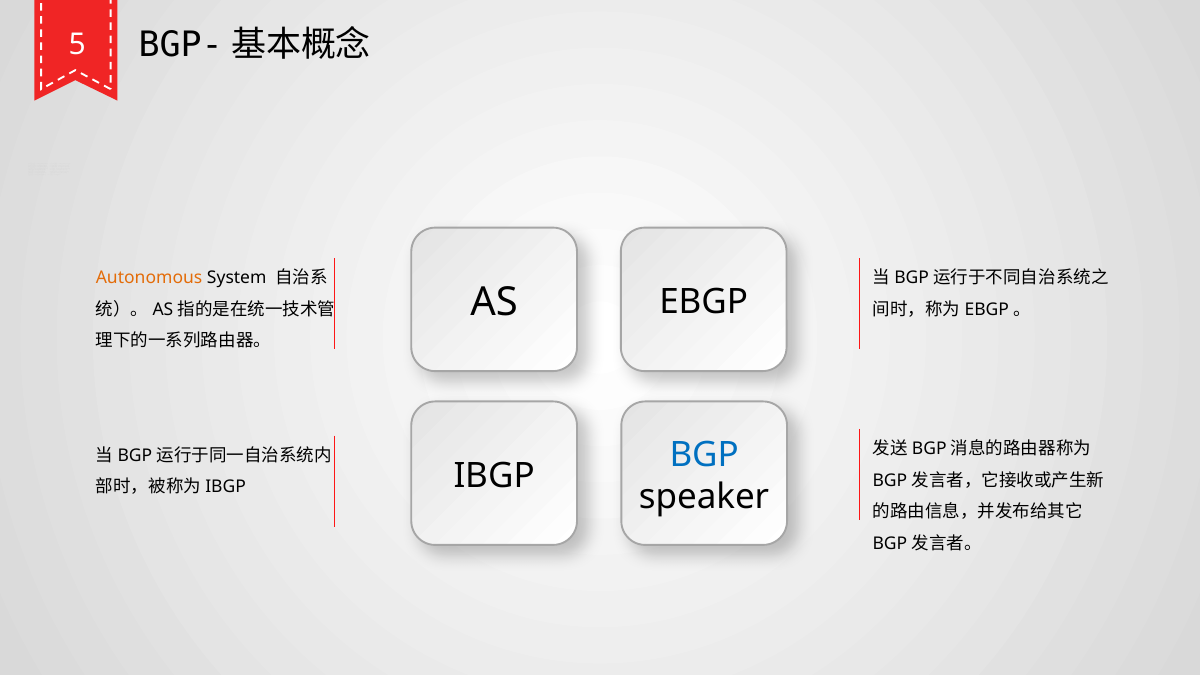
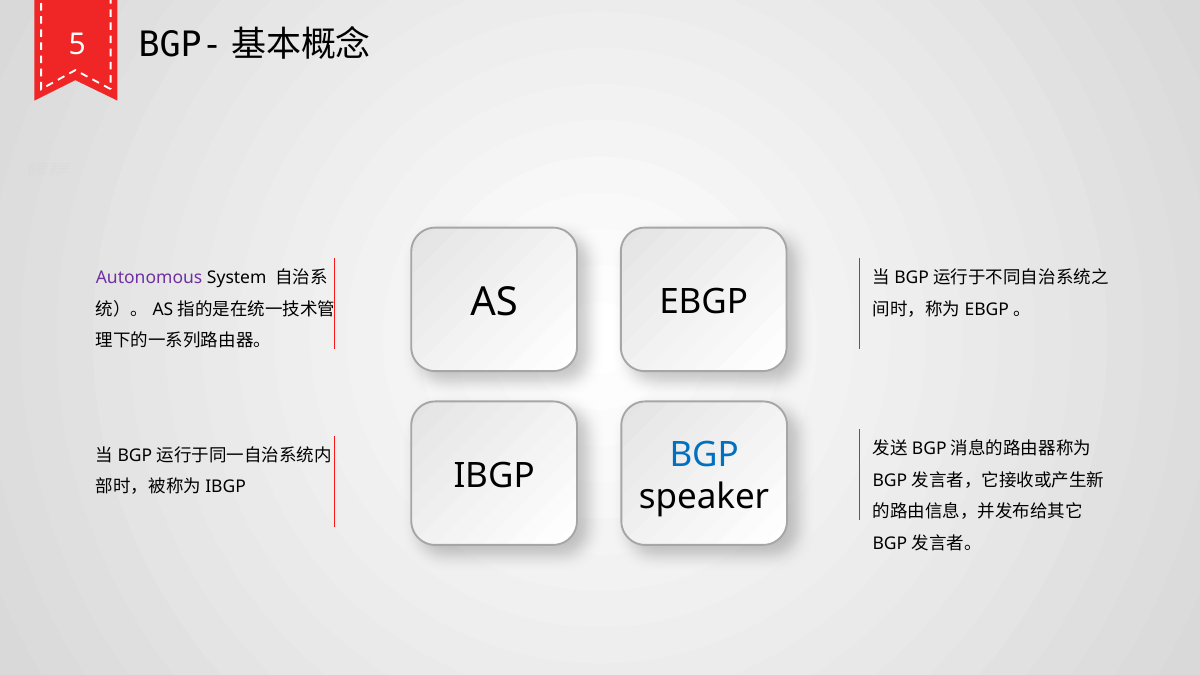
Autonomous colour: orange -> purple (149, 278)
